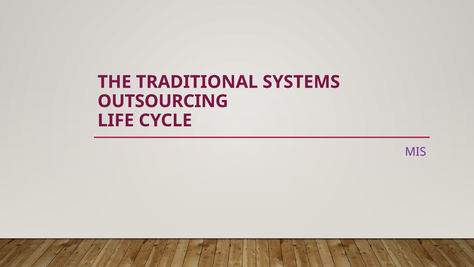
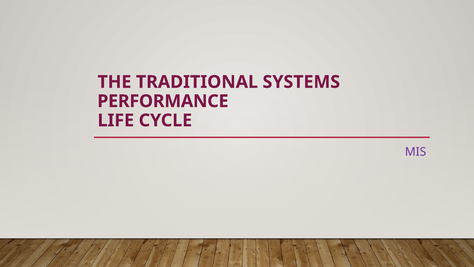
OUTSOURCING: OUTSOURCING -> PERFORMANCE (163, 101)
